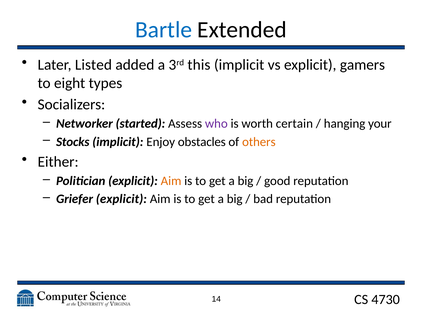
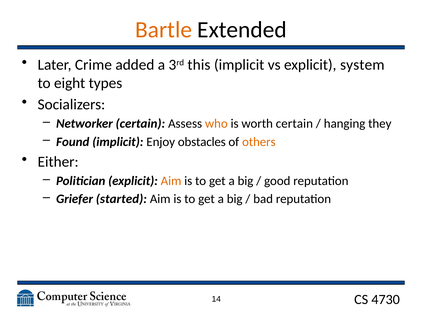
Bartle colour: blue -> orange (164, 30)
Listed: Listed -> Crime (93, 65)
gamers: gamers -> system (362, 65)
Networker started: started -> certain (140, 124)
who colour: purple -> orange (216, 124)
your: your -> they (380, 124)
Stocks: Stocks -> Found (73, 142)
Griefer explicit: explicit -> started (121, 199)
